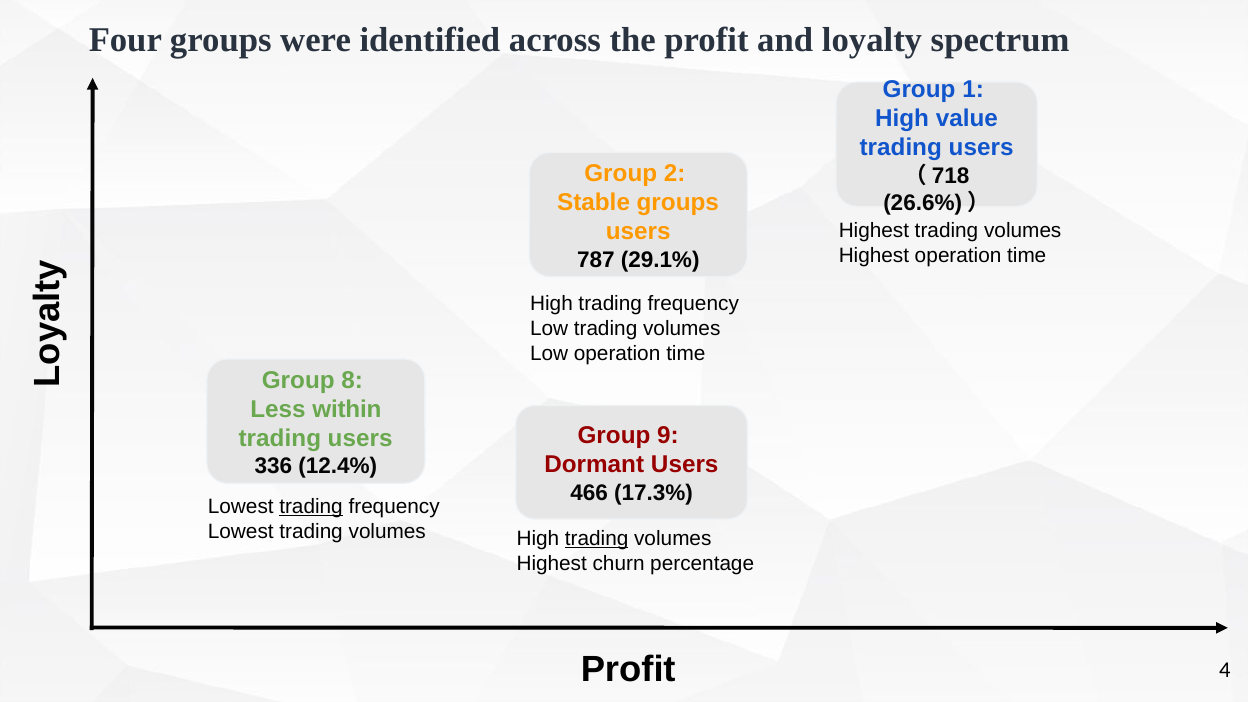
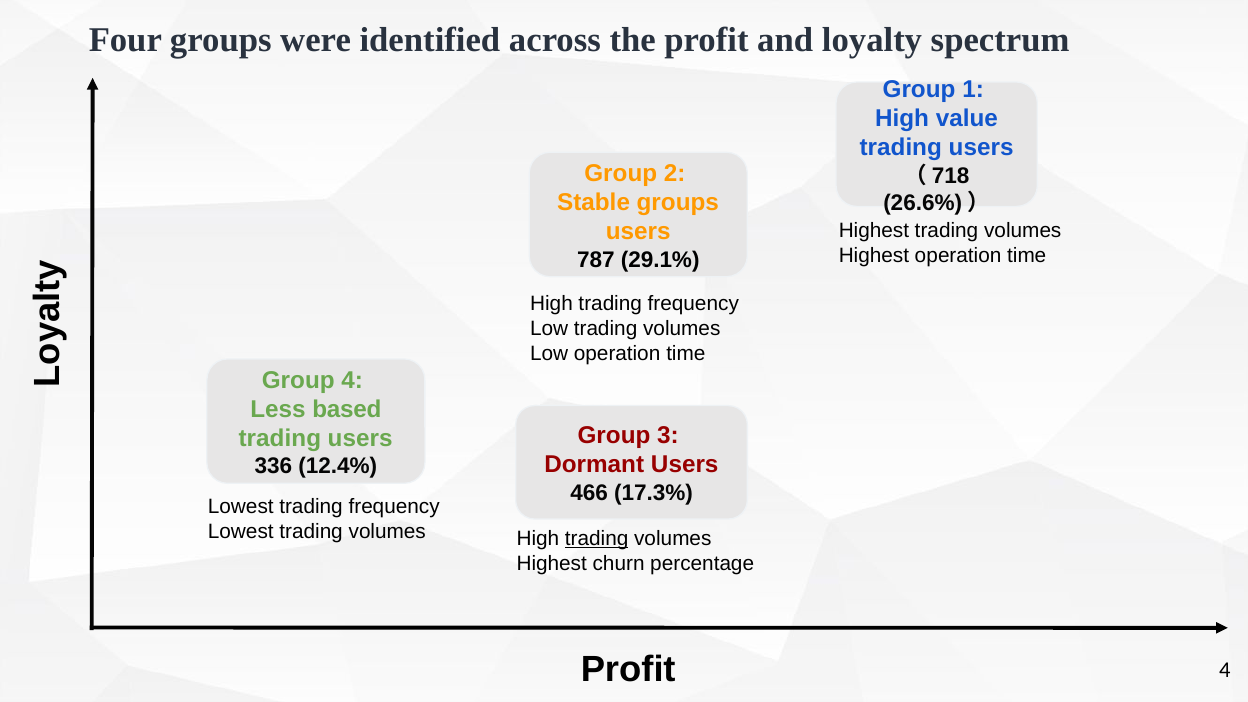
Group 8: 8 -> 4 (352, 380)
within: within -> based (347, 409)
9: 9 -> 3 (668, 436)
trading underline: present -> none (311, 507)
